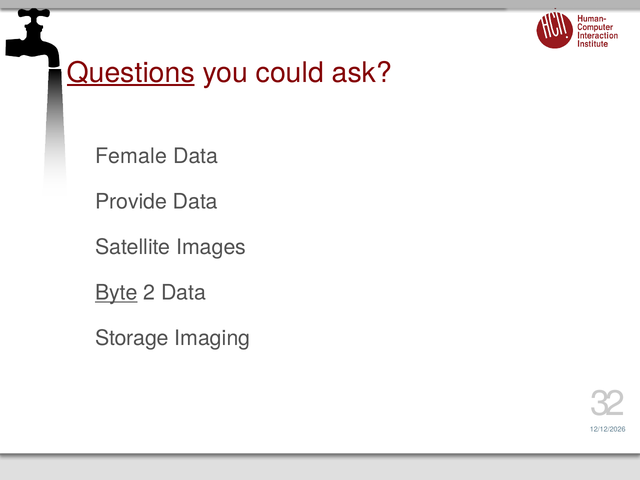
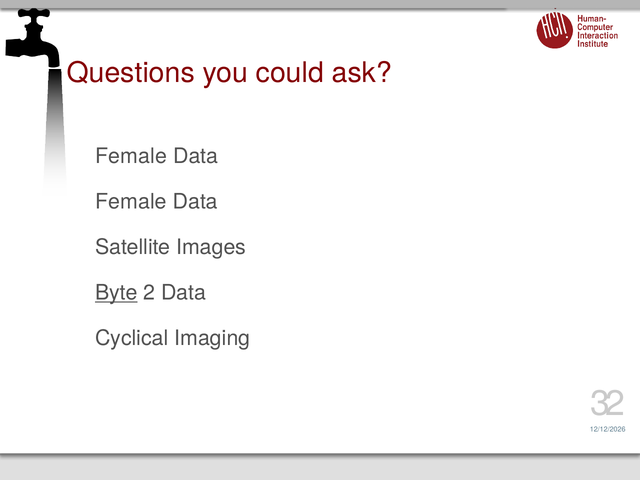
Questions underline: present -> none (131, 73)
Provide: Provide -> Female (131, 202)
Storage: Storage -> Cyclical (132, 338)
